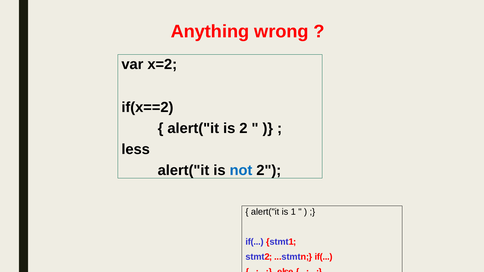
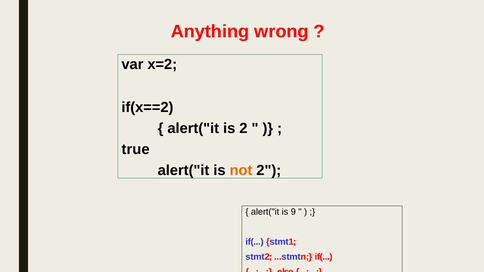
less: less -> true (136, 150)
not colour: blue -> orange (241, 171)
1: 1 -> 9 (293, 212)
